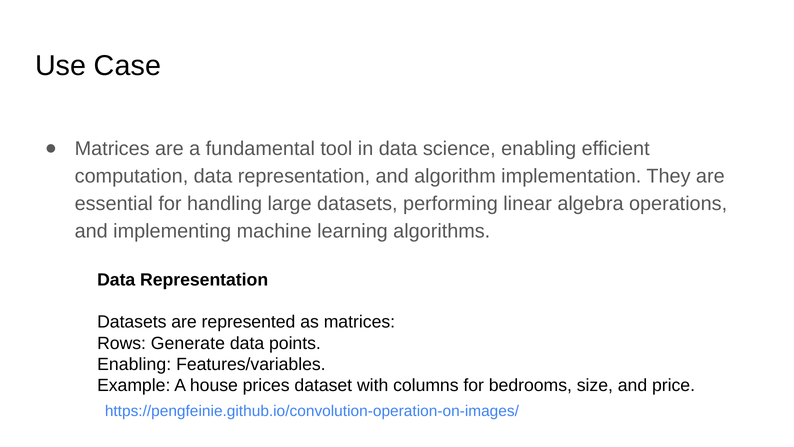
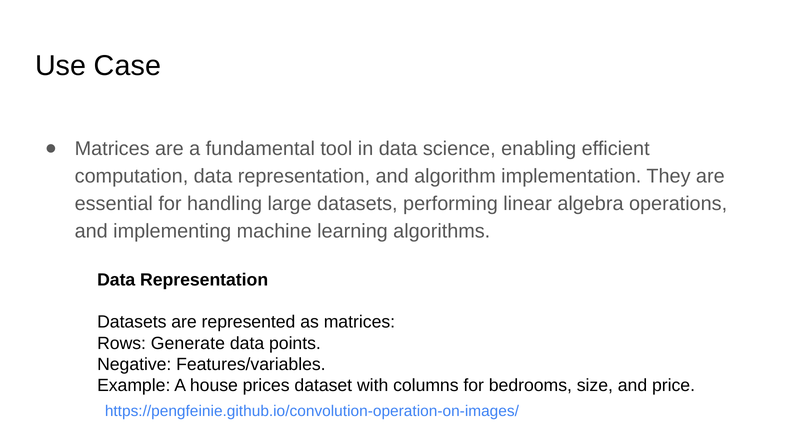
Enabling: Enabling -> Negative (134, 364)
